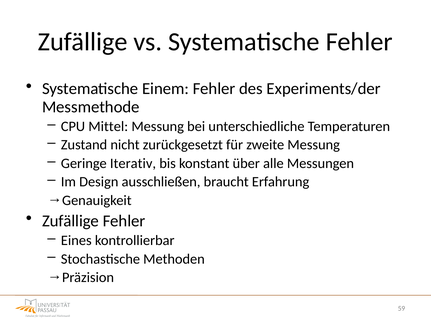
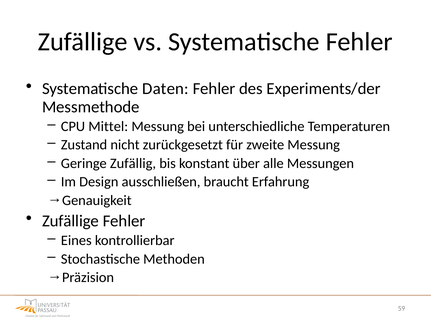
Einem: Einem -> Daten (166, 89)
Iterativ: Iterativ -> Zufällig (133, 163)
